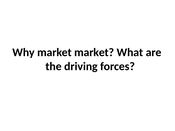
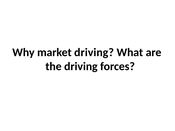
market market: market -> driving (94, 52)
